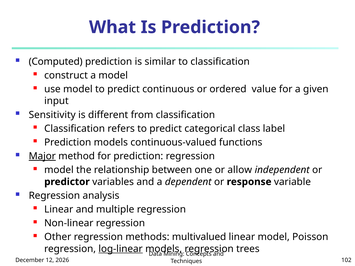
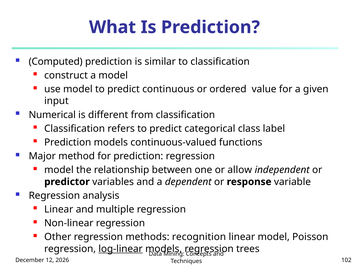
Sensitivity: Sensitivity -> Numerical (52, 115)
Major underline: present -> none (42, 156)
multivalued: multivalued -> recognition (199, 237)
